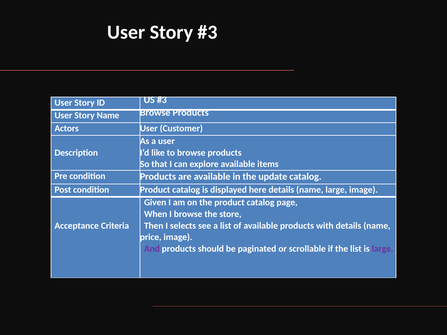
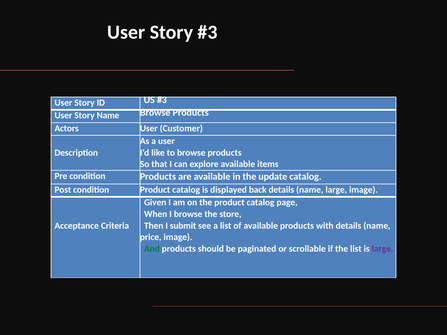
here: here -> back (258, 190)
selects: selects -> submit (183, 226)
And colour: purple -> green (152, 249)
